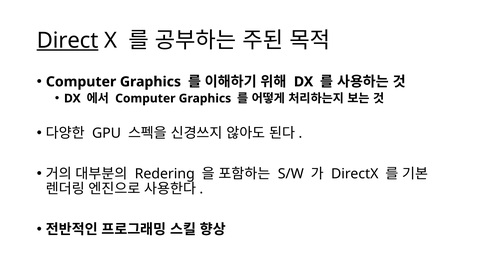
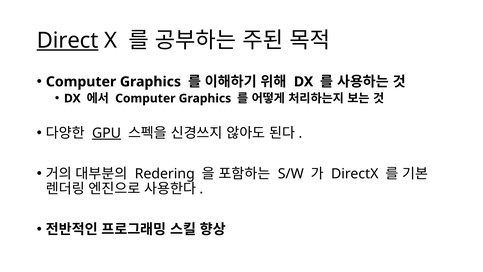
GPU underline: none -> present (107, 133)
